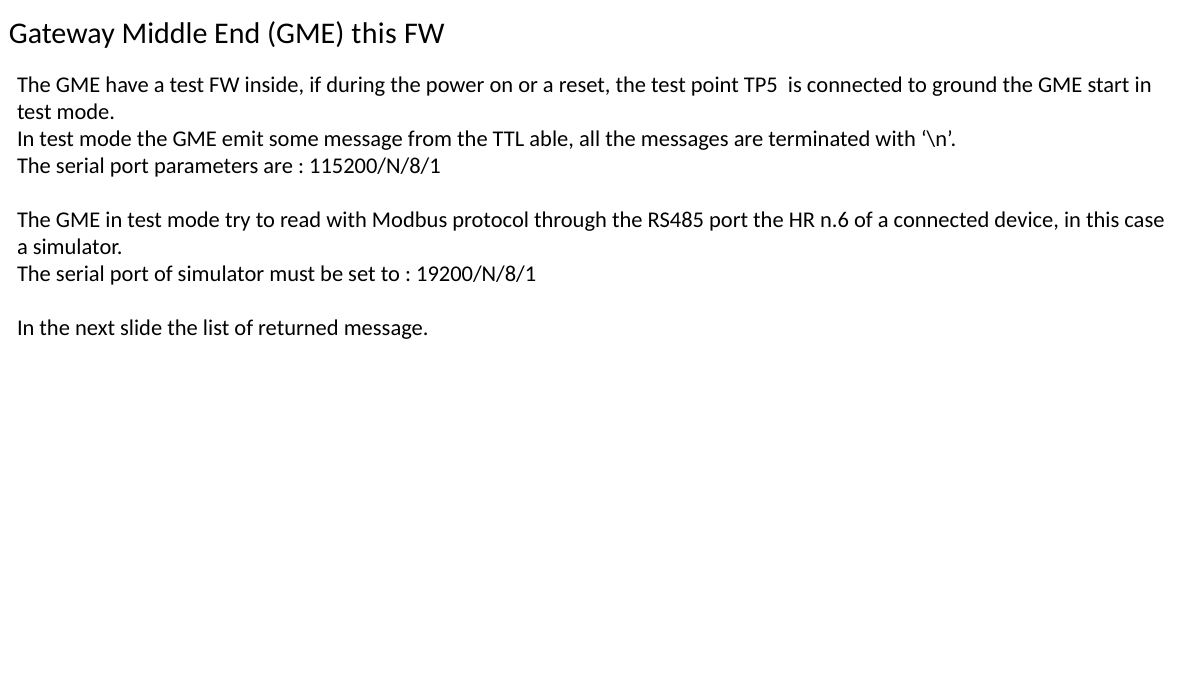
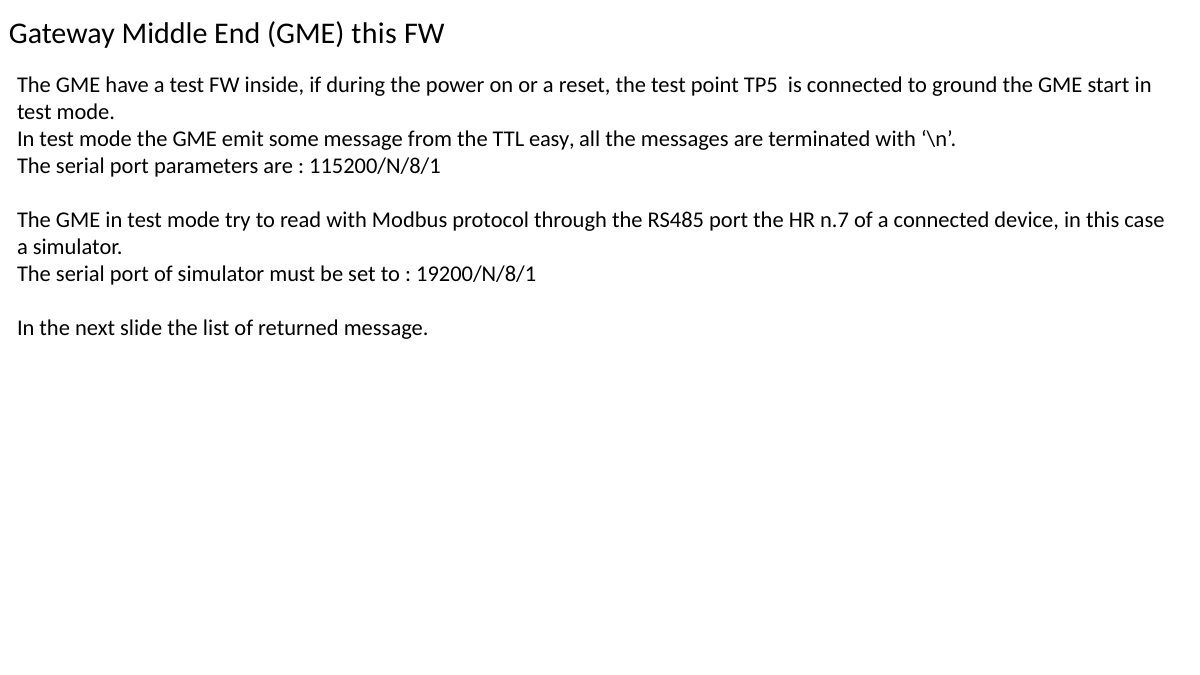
able: able -> easy (552, 139)
n.6: n.6 -> n.7 (834, 220)
